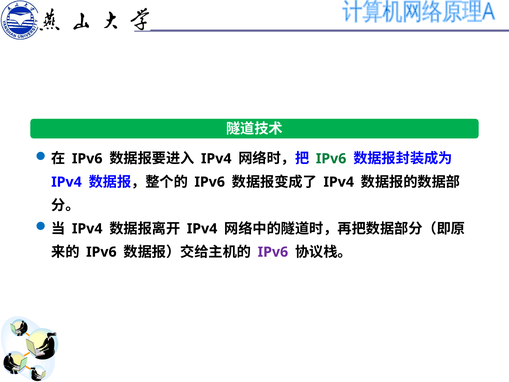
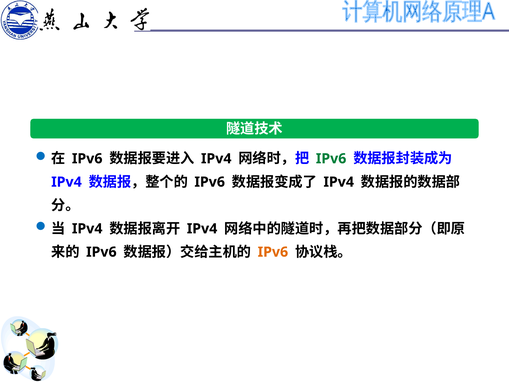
IPv6 colour: purple -> orange (273, 252)
